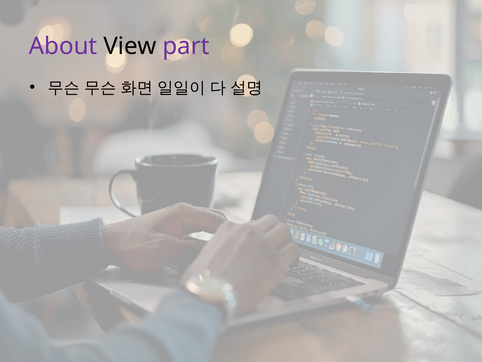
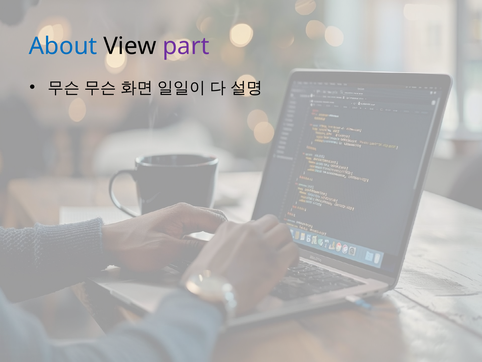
About colour: purple -> blue (63, 46)
